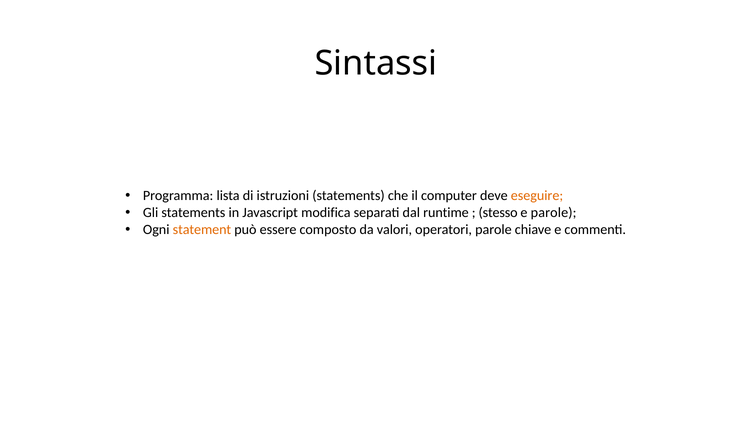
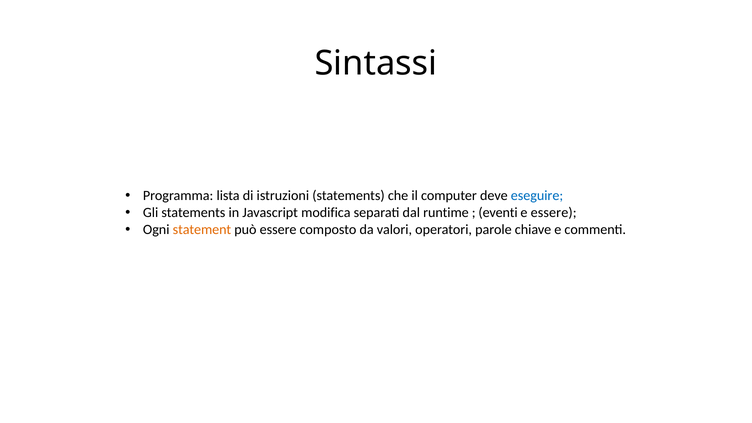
eseguire colour: orange -> blue (537, 196)
stesso: stesso -> eventi (498, 213)
e parole: parole -> essere (554, 213)
